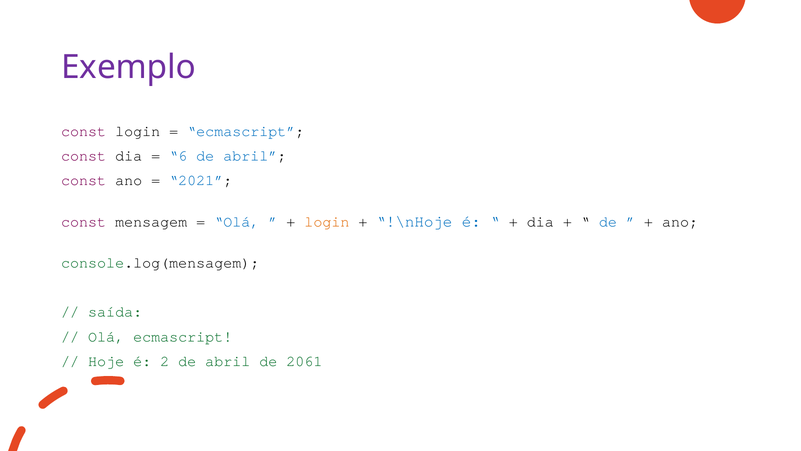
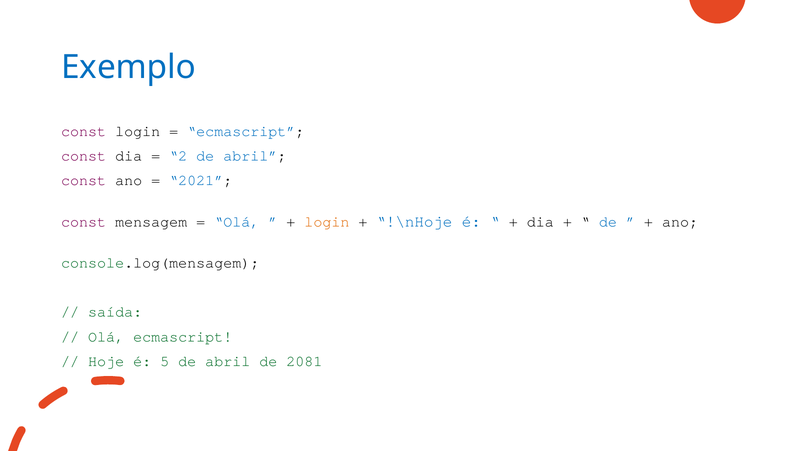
Exemplo colour: purple -> blue (128, 67)
6: 6 -> 2 (178, 156)
2: 2 -> 5 (165, 361)
2061: 2061 -> 2081 (304, 361)
